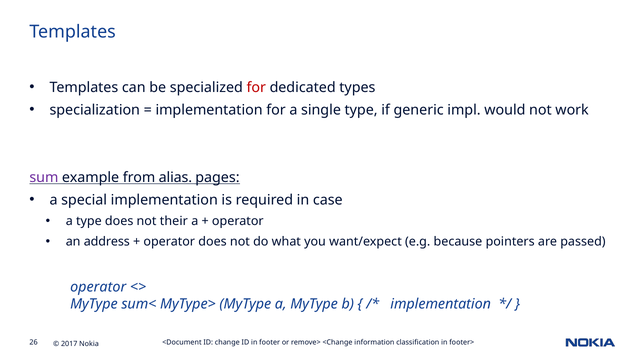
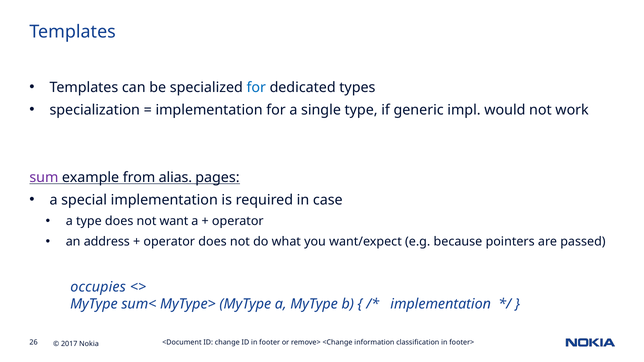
for colour: red -> blue (256, 87)
their: their -> want (174, 221)
operator: operator -> occupies (98, 287)
